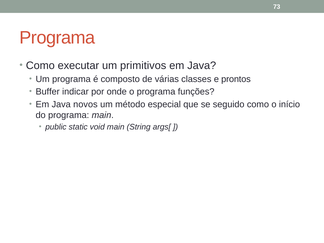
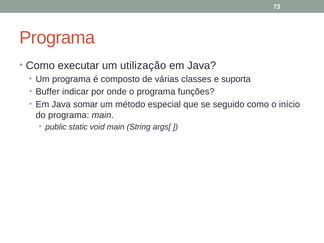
primitivos: primitivos -> utilização (143, 66)
prontos: prontos -> suporta (236, 79)
novos: novos -> somar (86, 104)
